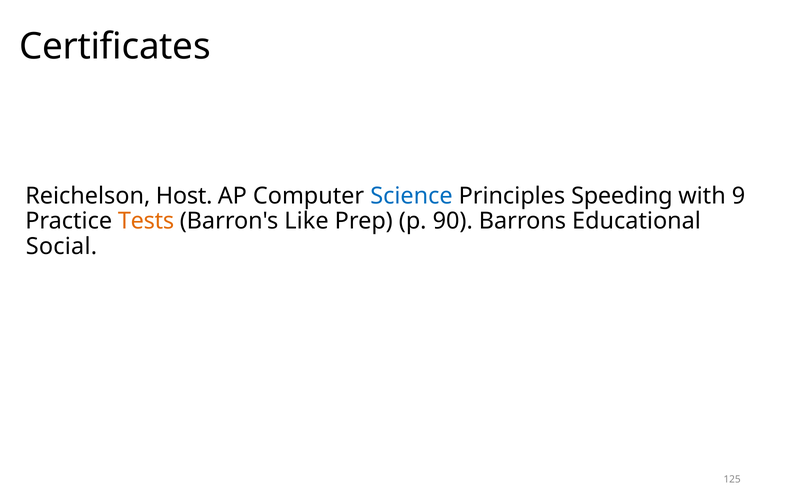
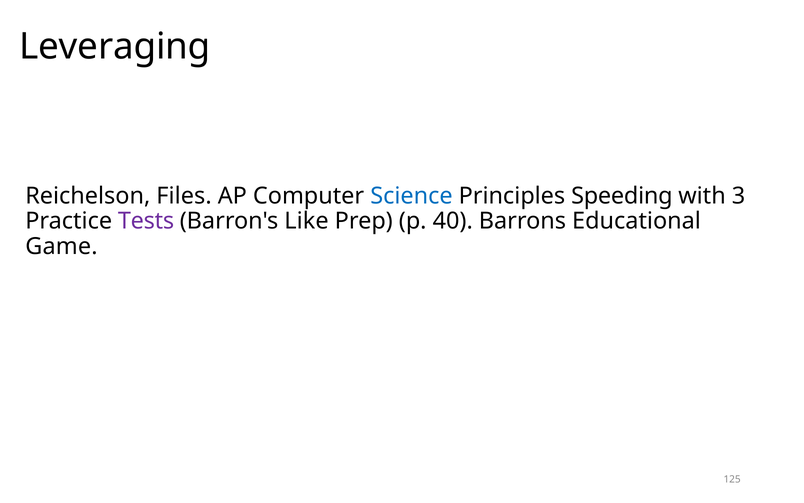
Certificates: Certificates -> Leveraging (115, 46)
Host: Host -> Files (184, 196)
9: 9 -> 3 (739, 196)
Tests colour: orange -> purple (146, 221)
90: 90 -> 40 (453, 221)
Social: Social -> Game (61, 246)
